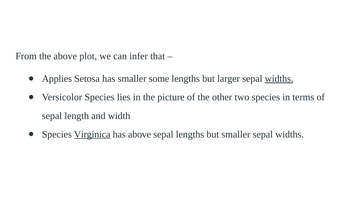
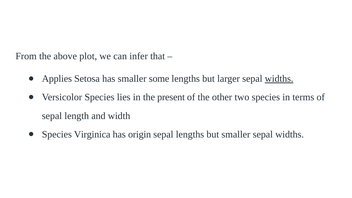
picture: picture -> present (171, 97)
Virginica underline: present -> none (92, 134)
has above: above -> origin (140, 134)
